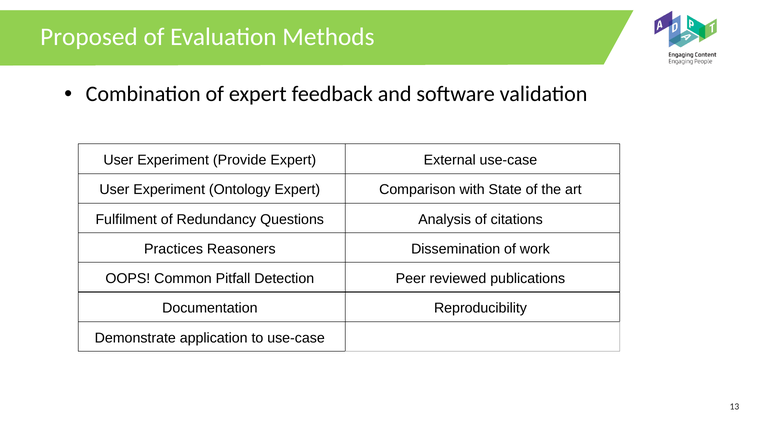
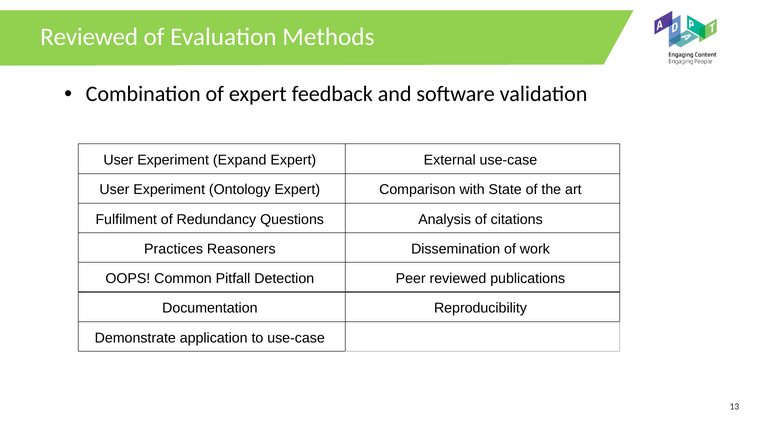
Proposed: Proposed -> Reviewed (89, 37)
Provide: Provide -> Expand (240, 160)
